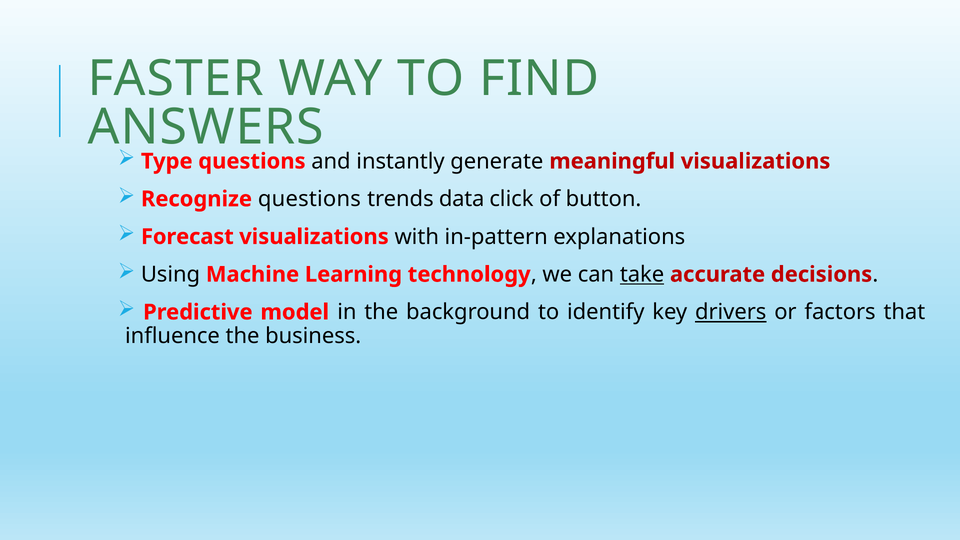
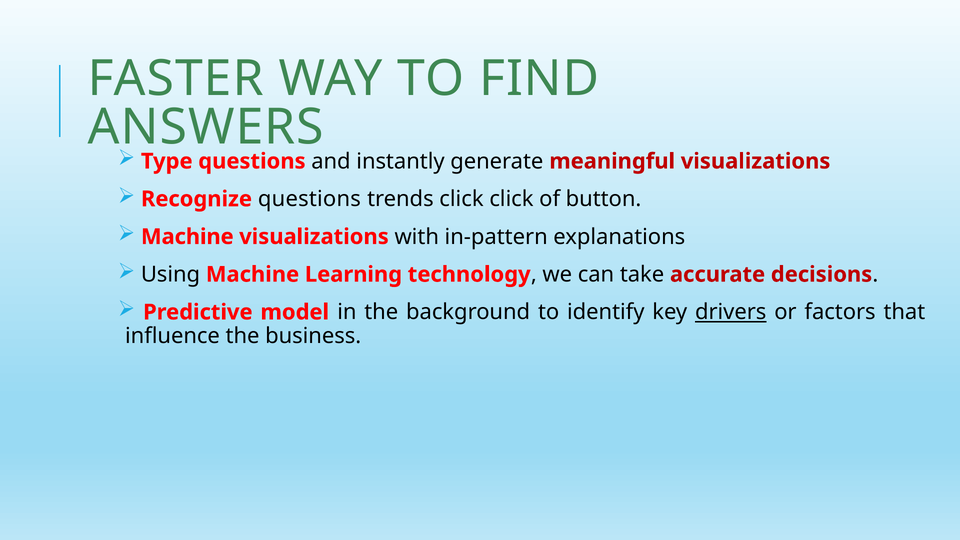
trends data: data -> click (461, 199)
Forecast: Forecast -> Machine (187, 237)
take underline: present -> none (642, 274)
